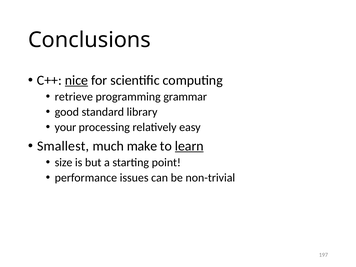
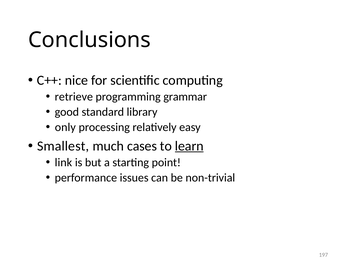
nice underline: present -> none (77, 80)
your: your -> only (65, 127)
make: make -> cases (142, 146)
size: size -> link (63, 162)
